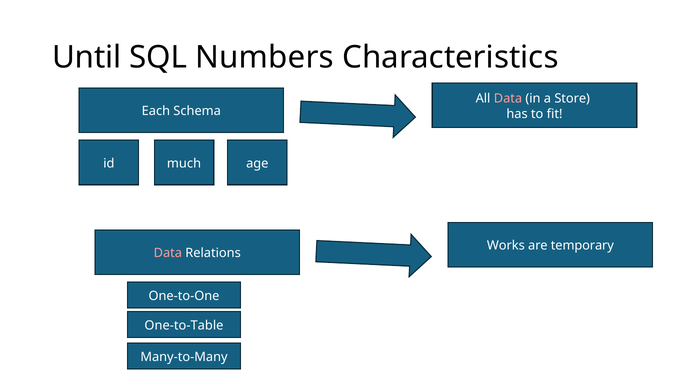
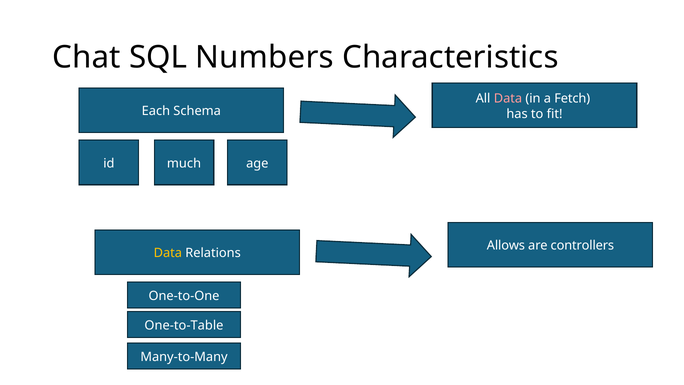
Until: Until -> Chat (86, 57)
Store: Store -> Fetch (572, 98)
Works: Works -> Allows (506, 245)
temporary: temporary -> controllers (582, 245)
Data colour: pink -> yellow (168, 253)
